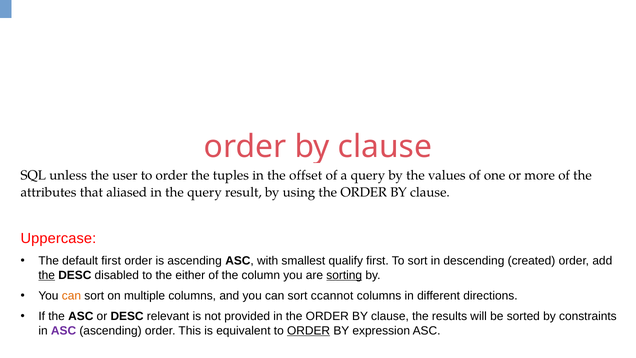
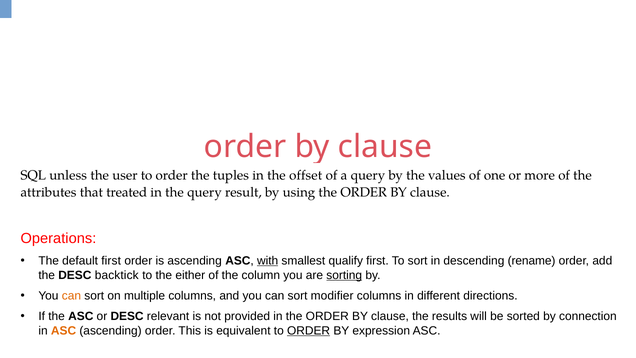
aliased: aliased -> treated (127, 192)
Uppercase: Uppercase -> Operations (58, 239)
with underline: none -> present (268, 261)
created: created -> rename (532, 261)
the underline: present -> none (47, 275)
disabled: disabled -> backtick (117, 275)
ccannot: ccannot -> modifier (332, 296)
constraints: constraints -> connection (588, 316)
ASC colour: purple -> orange (64, 331)
